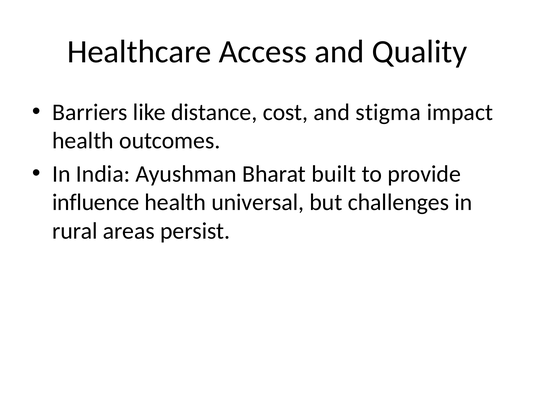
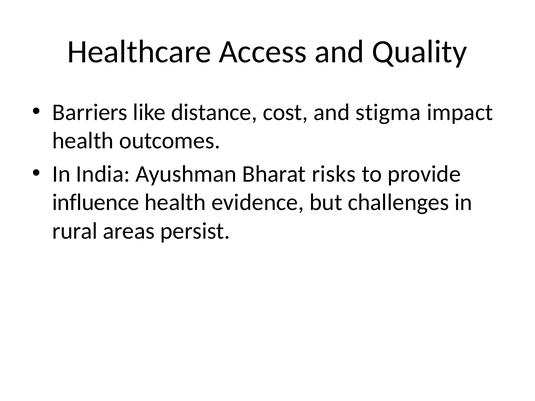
built: built -> risks (334, 174)
universal: universal -> evidence (258, 203)
